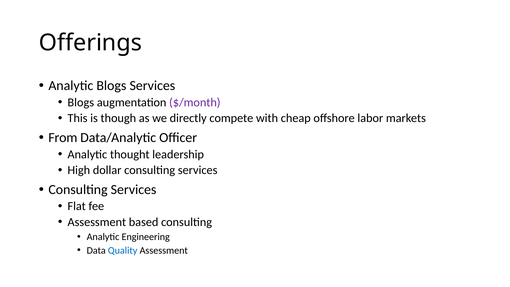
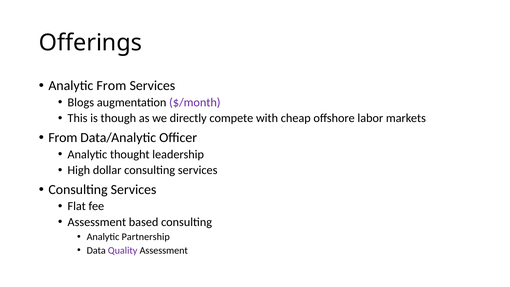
Analytic Blogs: Blogs -> From (111, 86)
Engineering: Engineering -> Partnership (146, 237)
Quality colour: blue -> purple (123, 250)
